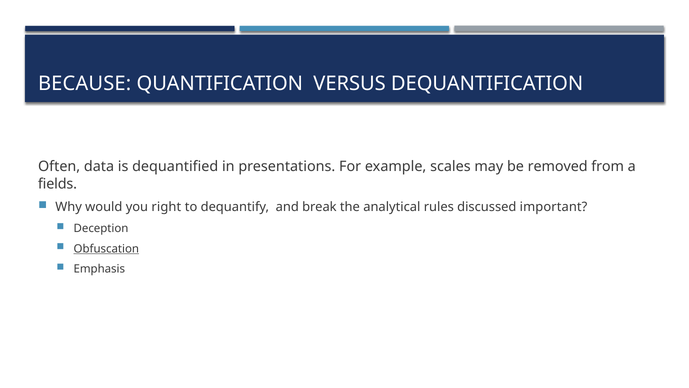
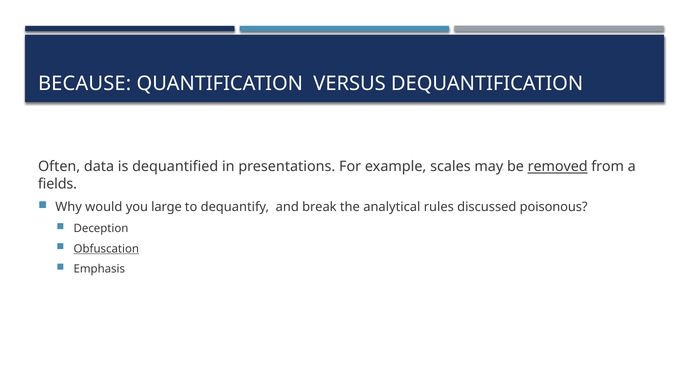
removed underline: none -> present (558, 167)
right: right -> large (166, 207)
important: important -> poisonous (554, 207)
